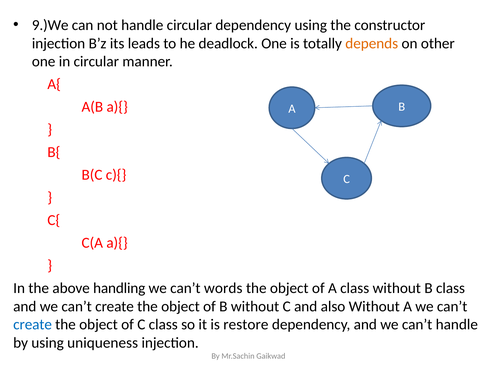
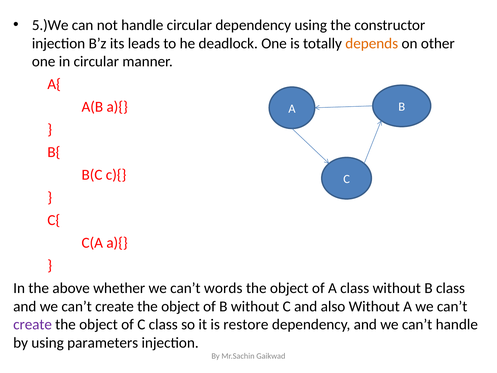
9.)We: 9.)We -> 5.)We (50, 25)
handling: handling -> whether (119, 288)
create colour: blue -> purple (33, 324)
uniqueness: uniqueness -> parameters (103, 343)
